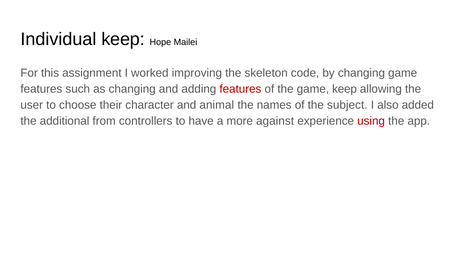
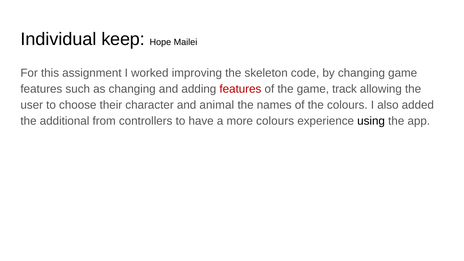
game keep: keep -> track (345, 89)
the subject: subject -> colours (347, 105)
more against: against -> colours (275, 121)
using colour: red -> black (371, 121)
